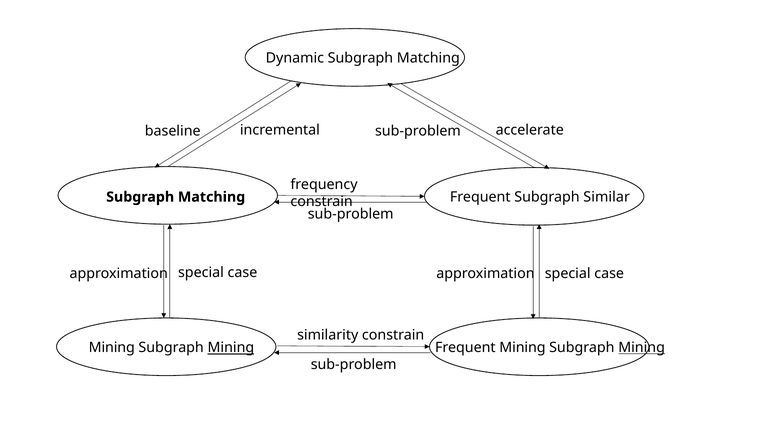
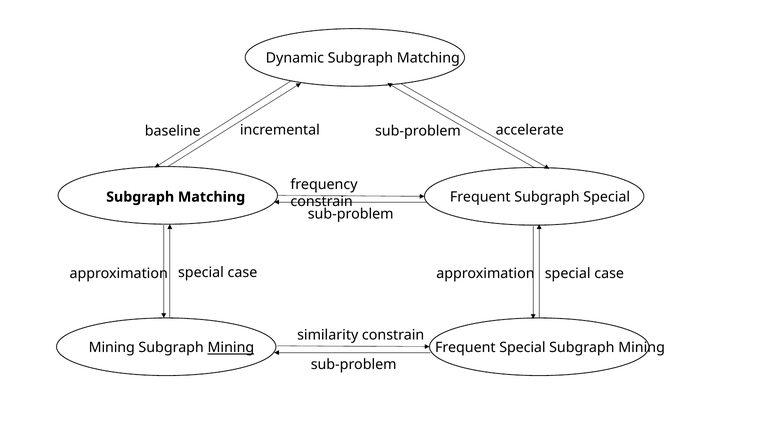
Subgraph Similar: Similar -> Special (607, 197)
Frequent Mining: Mining -> Special (522, 348)
Mining underline: present -> none (642, 348)
